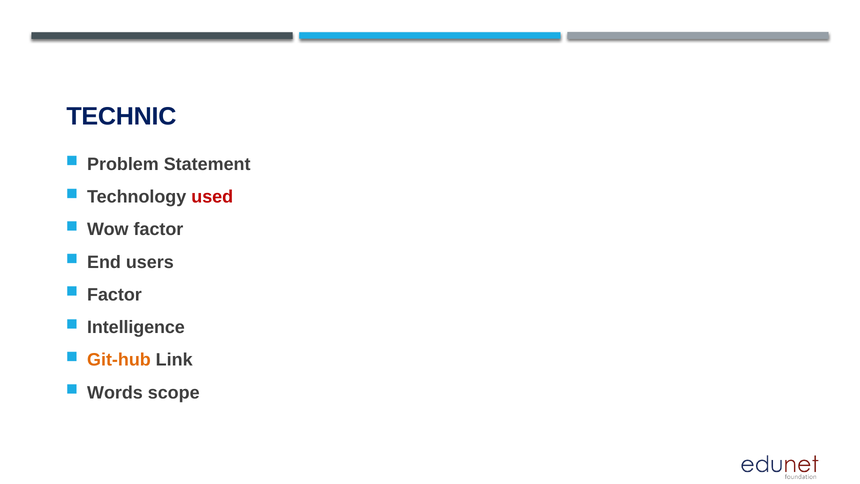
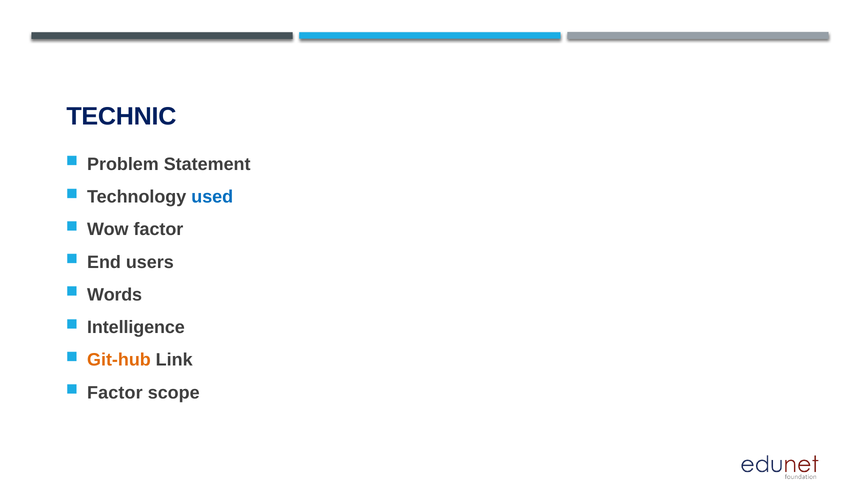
used colour: red -> blue (212, 197)
Factor: Factor -> Words (115, 295)
Words: Words -> Factor (115, 392)
